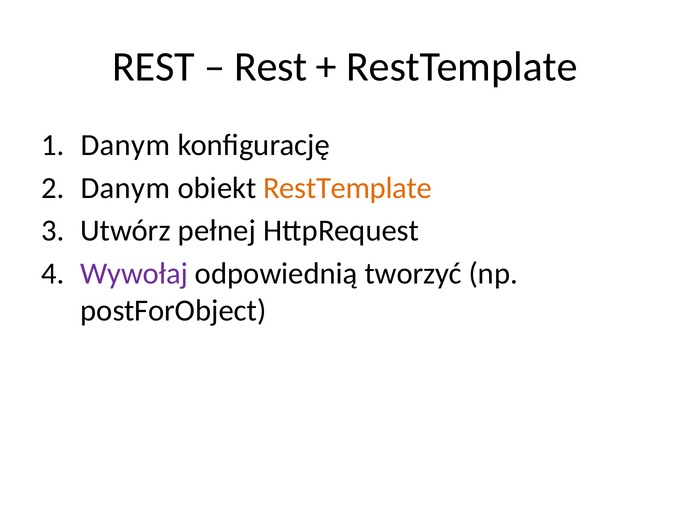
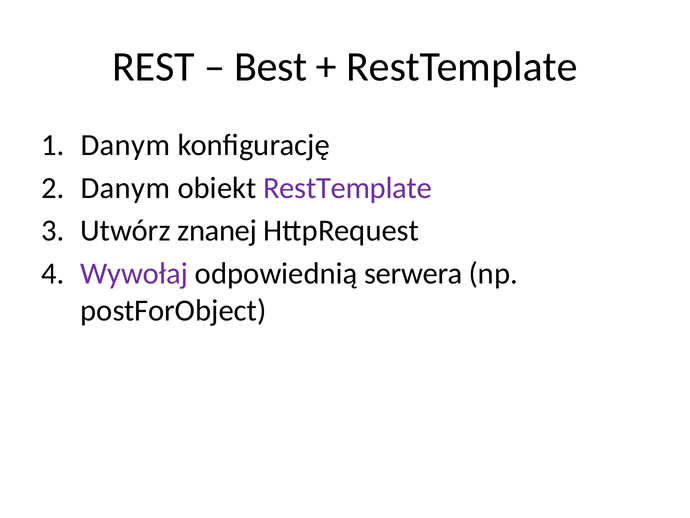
Rest: Rest -> Best (271, 67)
RestTemplate colour: orange -> purple (348, 188)
pełnej: pełnej -> znanej (217, 231)
tworzyć: tworzyć -> serwera (413, 274)
